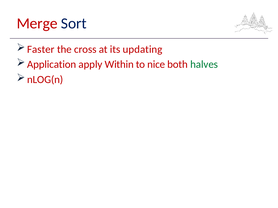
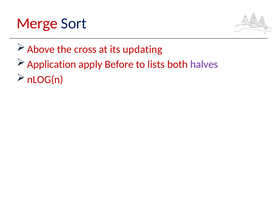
Faster: Faster -> Above (41, 49)
Within: Within -> Before (119, 65)
nice: nice -> lists (156, 65)
halves colour: green -> purple (204, 65)
